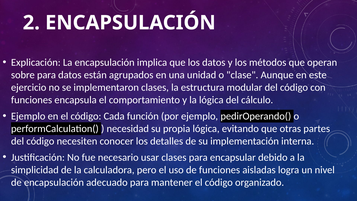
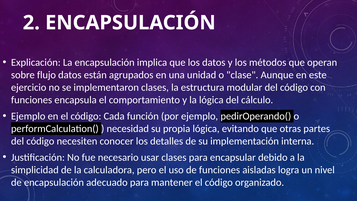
sobre para: para -> flujo (46, 75)
